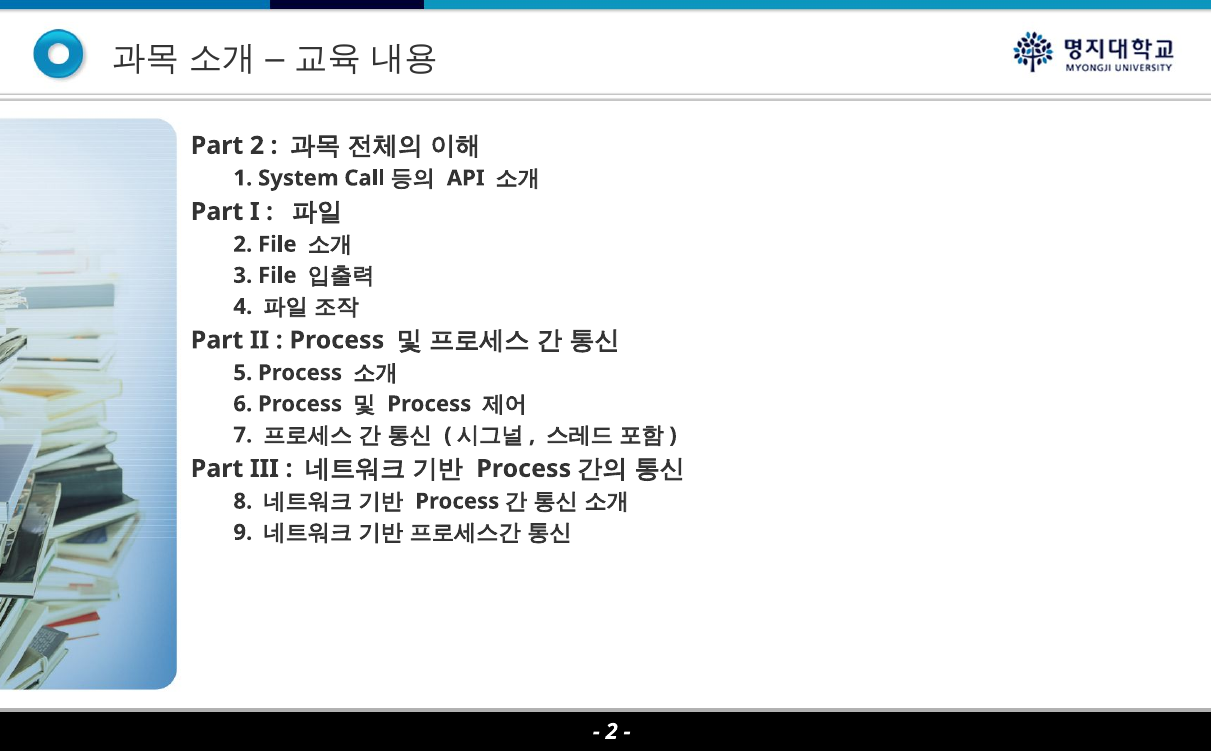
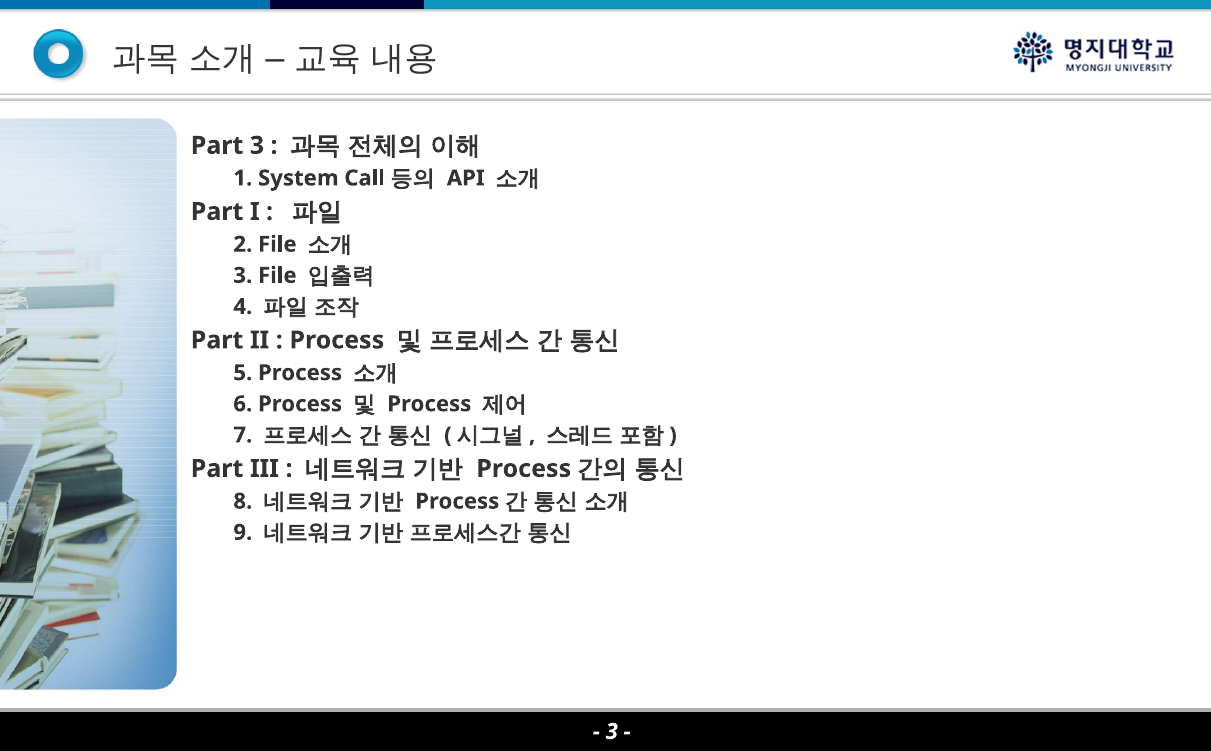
Part 2: 2 -> 3 (257, 146)
2: 2 -> 3 (612, 732)
